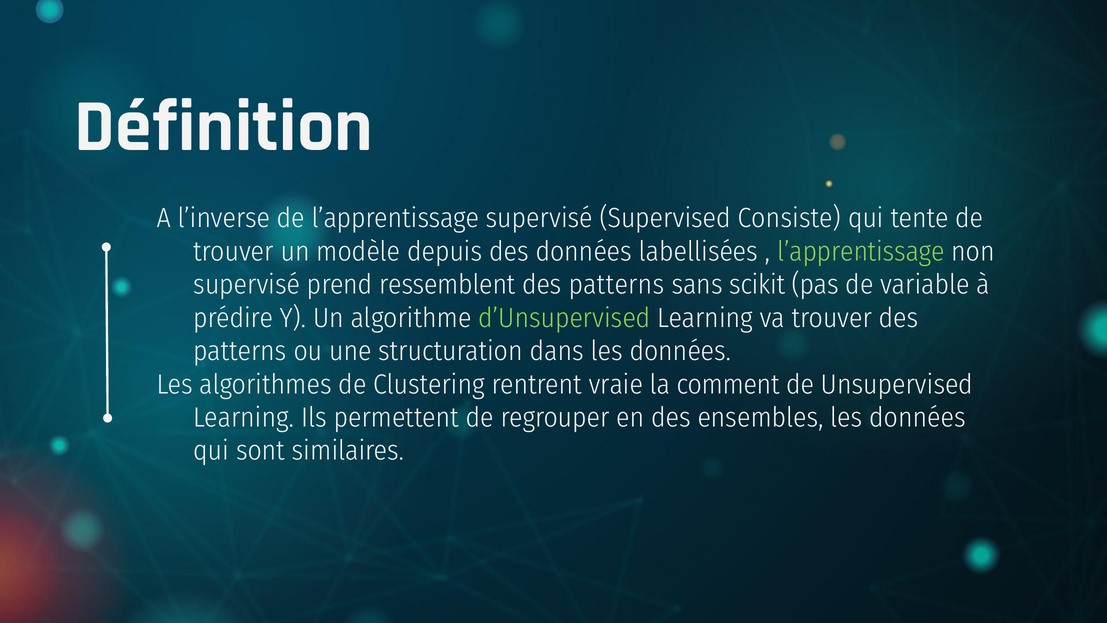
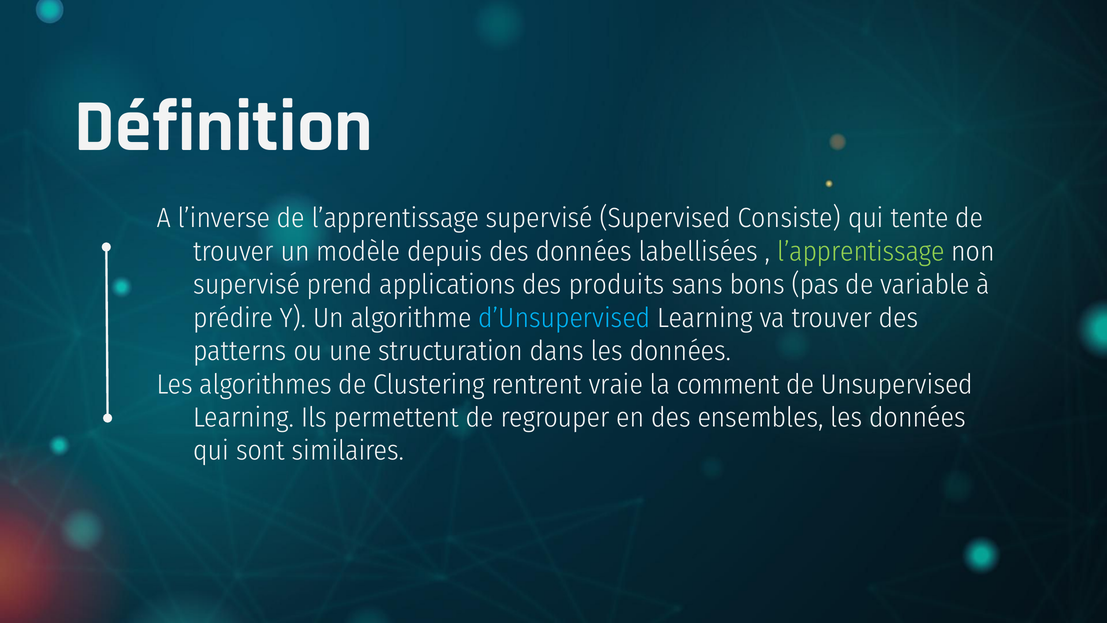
ressemblent: ressemblent -> applications (447, 285)
patterns: patterns -> produits (617, 285)
scikit: scikit -> bons (757, 285)
d’Unsupervised colour: light green -> light blue (564, 318)
